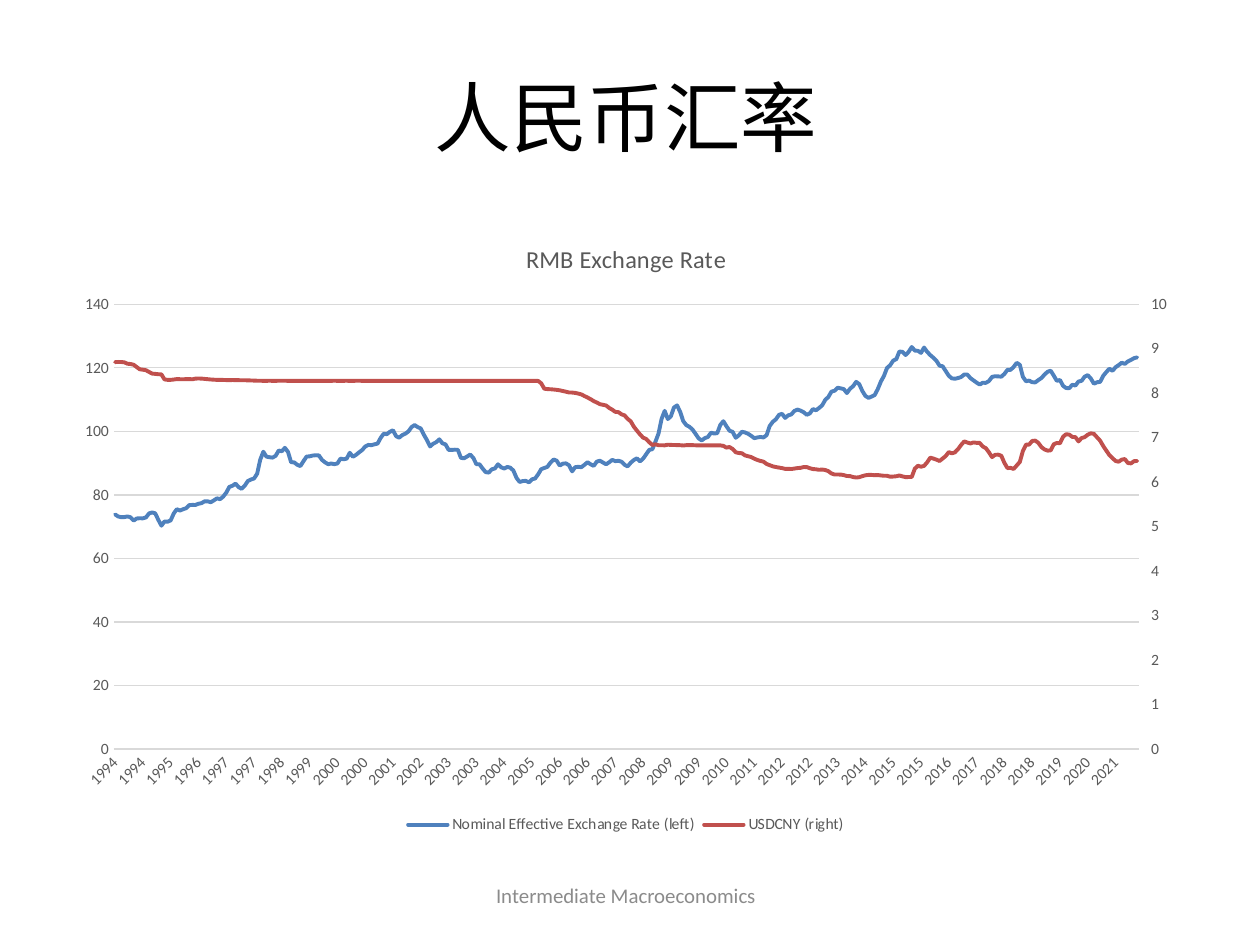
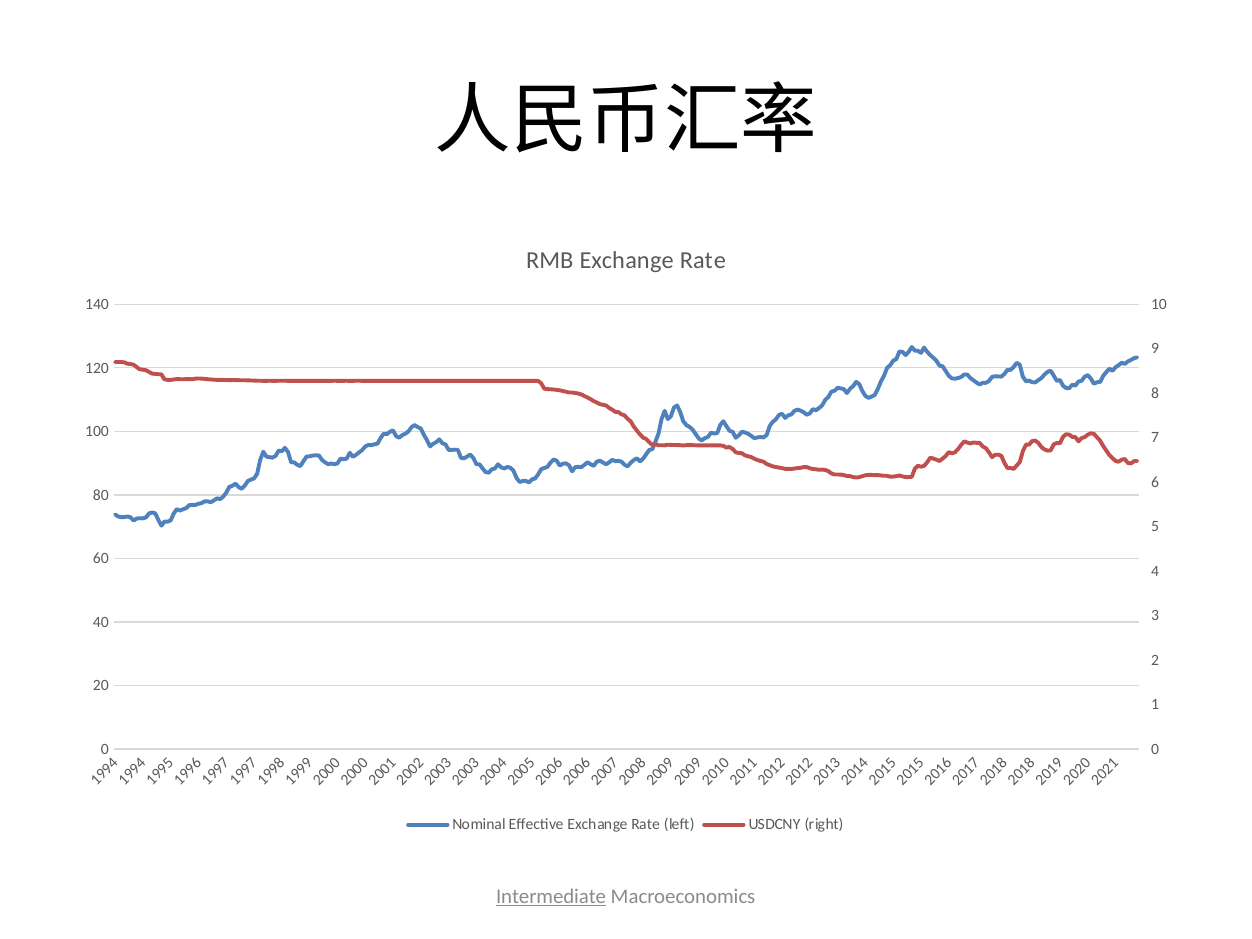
Intermediate underline: none -> present (551, 897)
